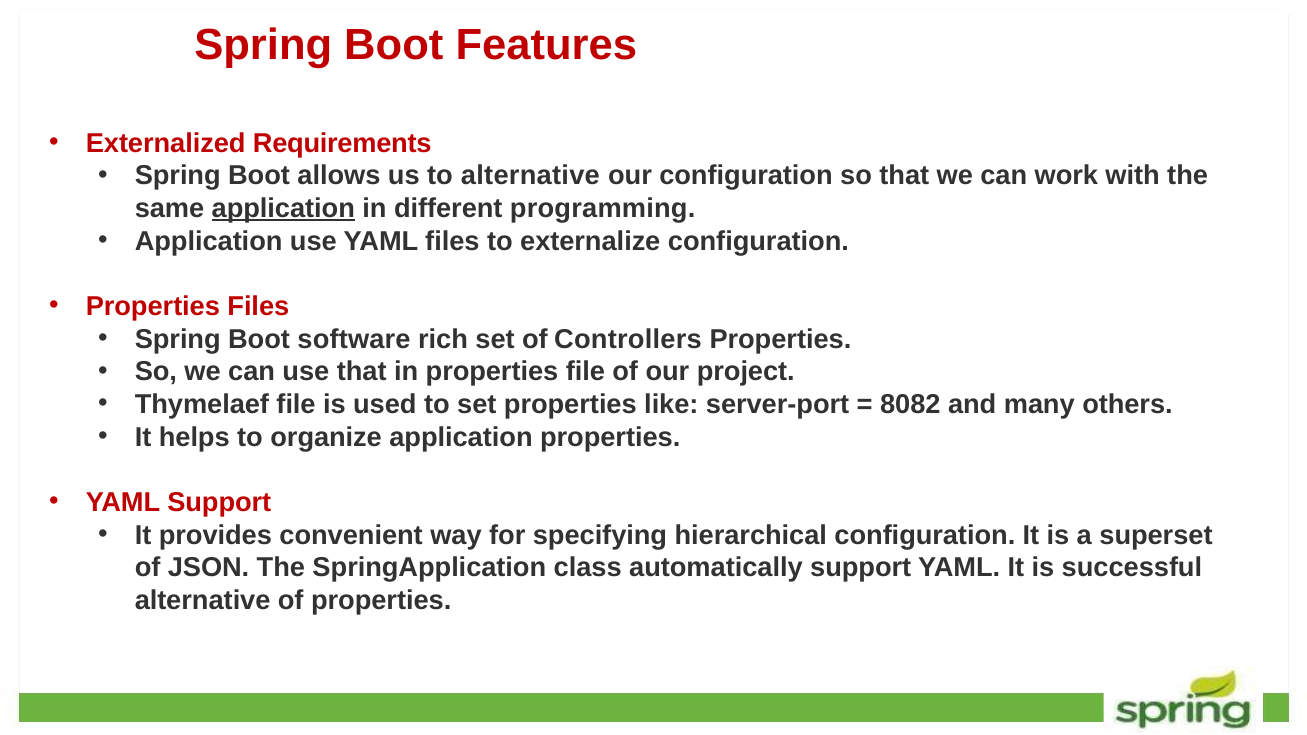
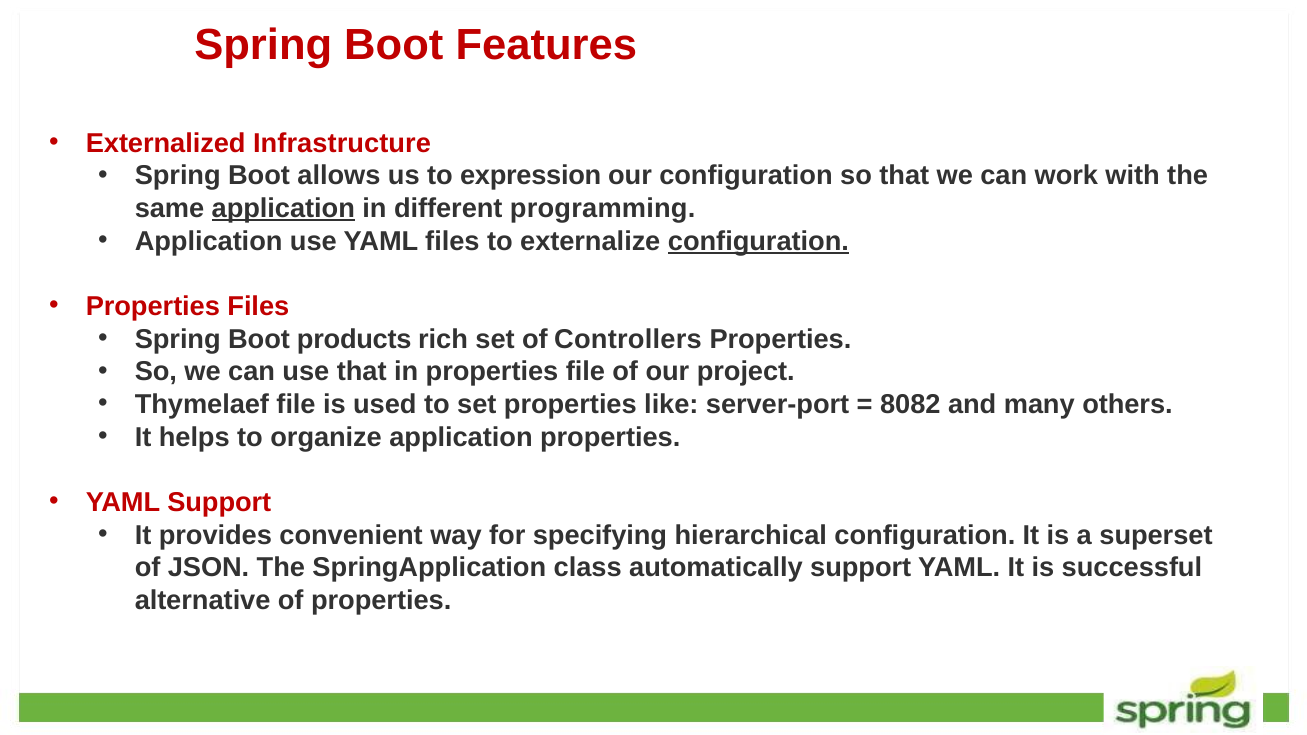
Requirements: Requirements -> Infrastructure (342, 143)
to alternative: alternative -> expression (531, 176)
configuration underline: none -> present (758, 241)
software: software -> products (354, 339)
